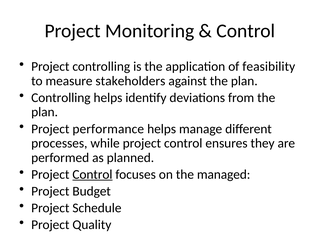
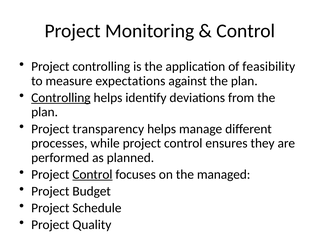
stakeholders: stakeholders -> expectations (130, 81)
Controlling underline: none -> present (61, 98)
performance: performance -> transparency (108, 129)
